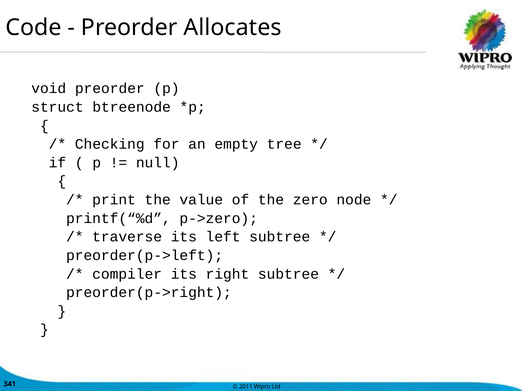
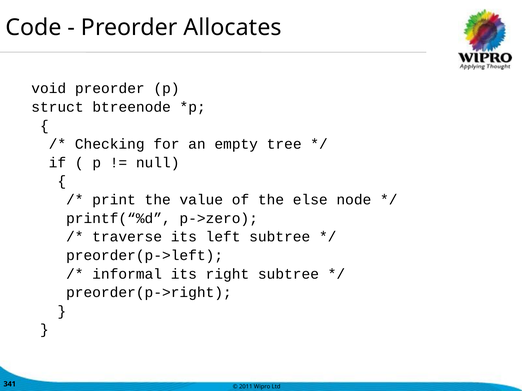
zero: zero -> else (310, 200)
compiler: compiler -> informal (127, 274)
